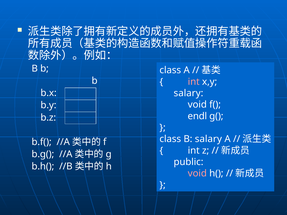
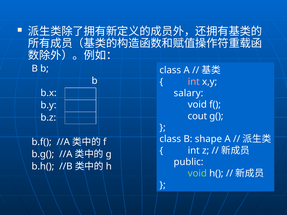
endl: endl -> cout (197, 116)
B salary: salary -> shape (208, 139)
void colour: pink -> light green (197, 174)
